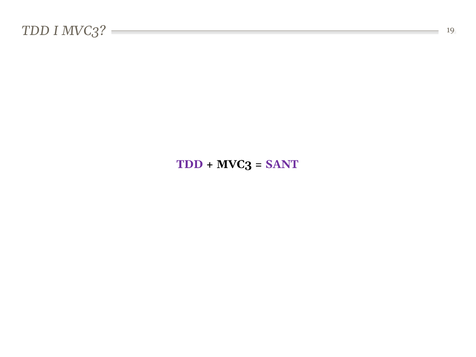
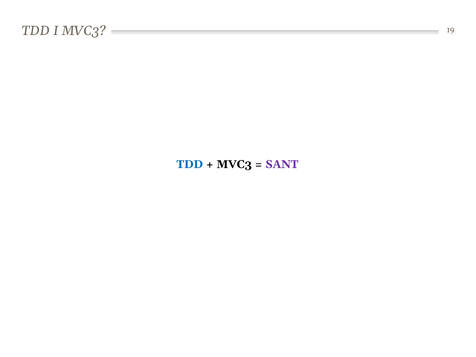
TDD colour: purple -> blue (190, 164)
